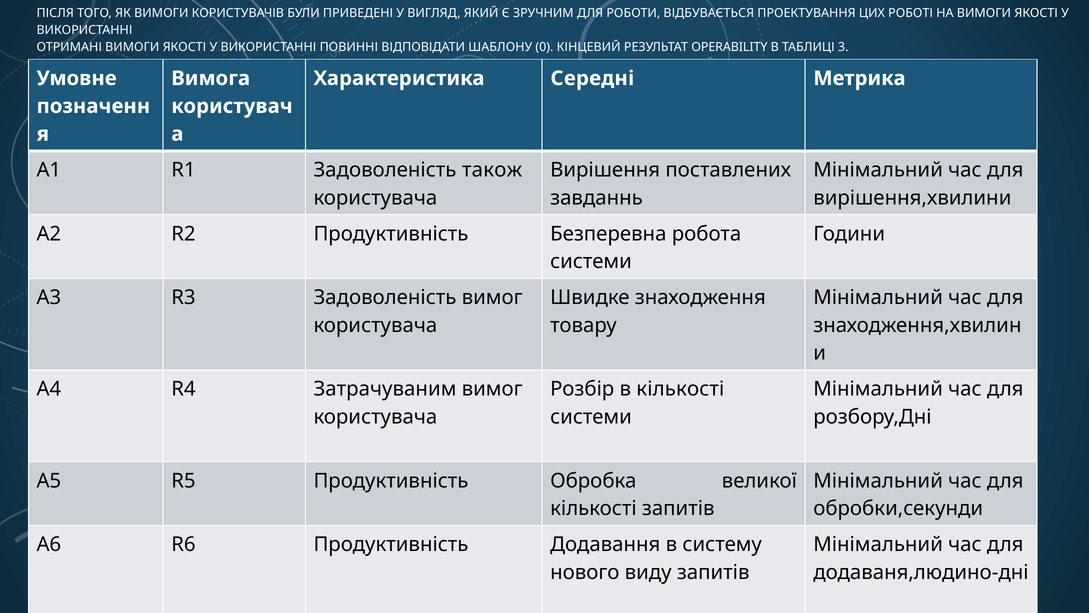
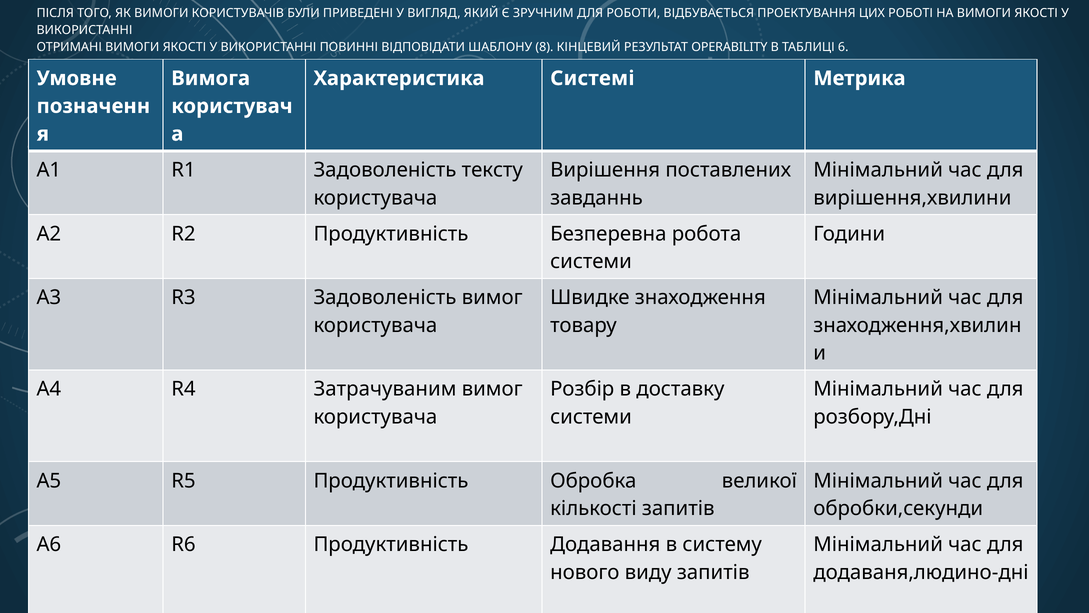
0: 0 -> 8 (544, 47)
3: 3 -> 6 (843, 47)
Характеристика Середні: Середні -> Системі (592, 78)
також: також -> тексту (492, 170)
в кількості: кількості -> доставку (680, 389)
